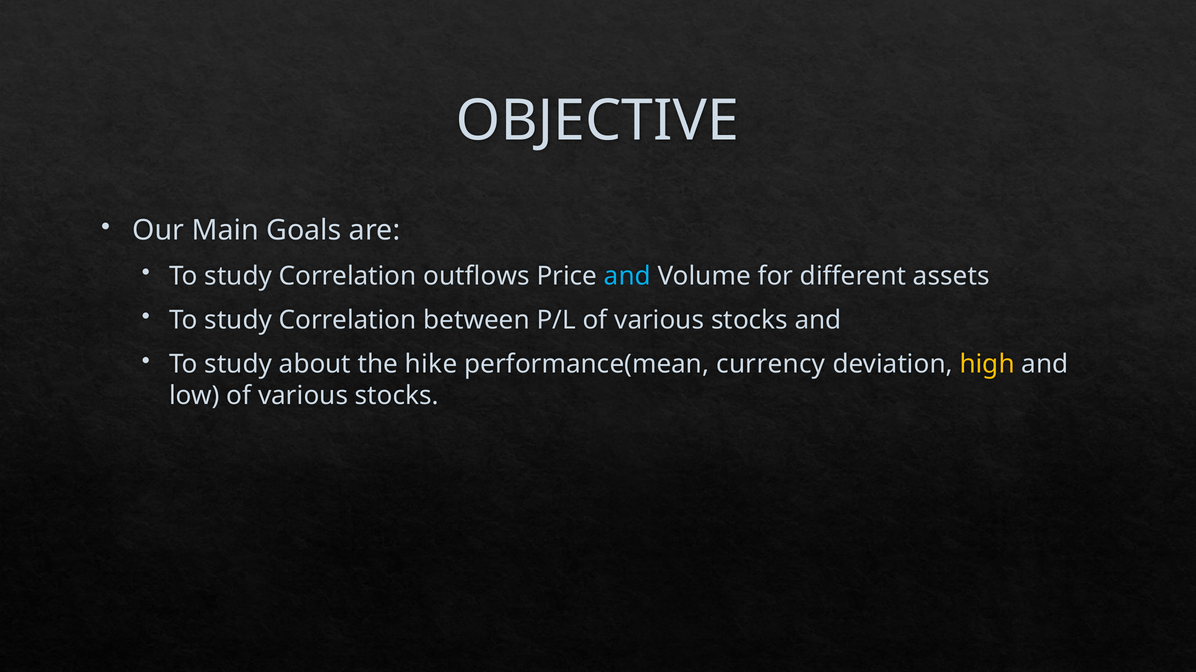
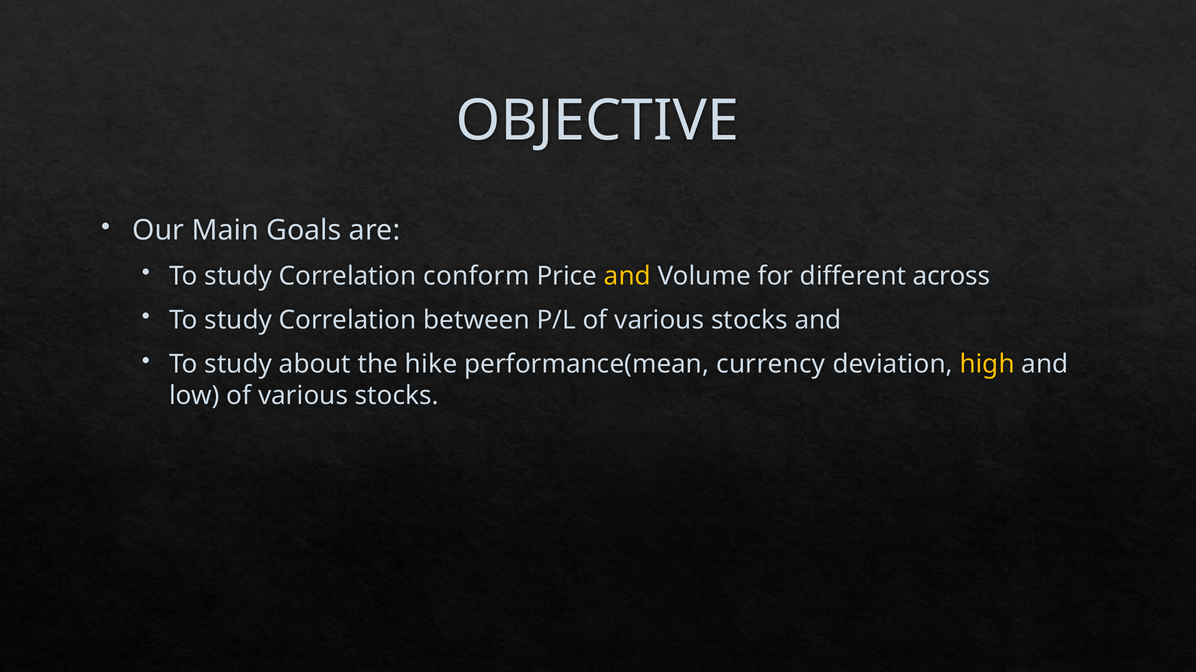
outflows: outflows -> conform (476, 276)
and colour: light blue -> yellow (627, 276)
assets: assets -> across (951, 276)
